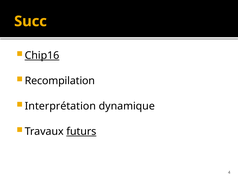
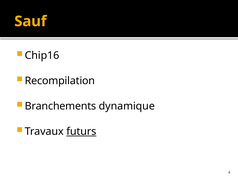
Succ: Succ -> Sauf (30, 21)
Chip16 underline: present -> none (42, 56)
Interprétation: Interprétation -> Branchements (60, 106)
